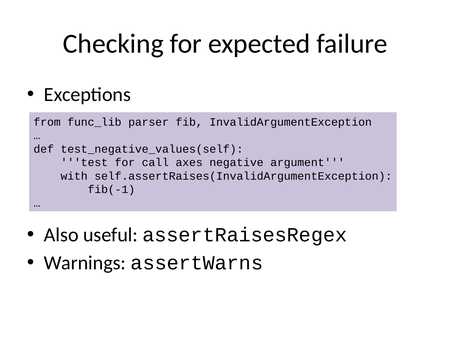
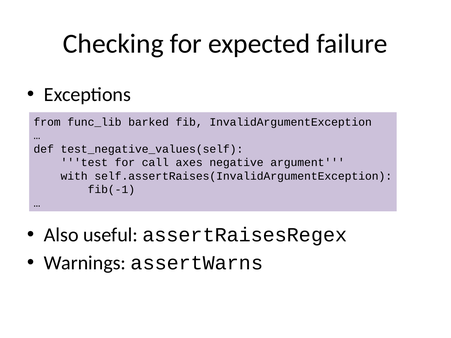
parser: parser -> barked (149, 122)
